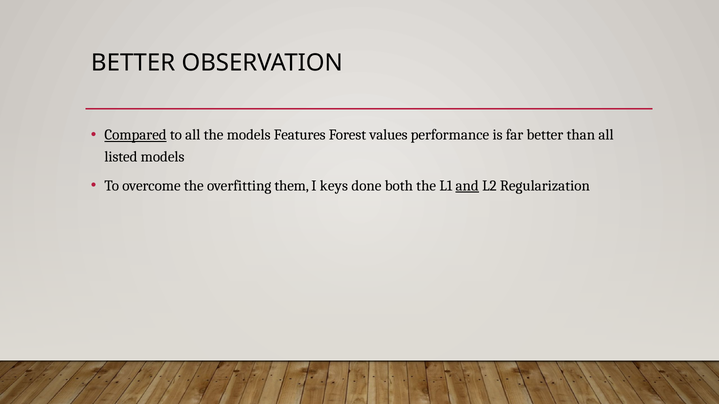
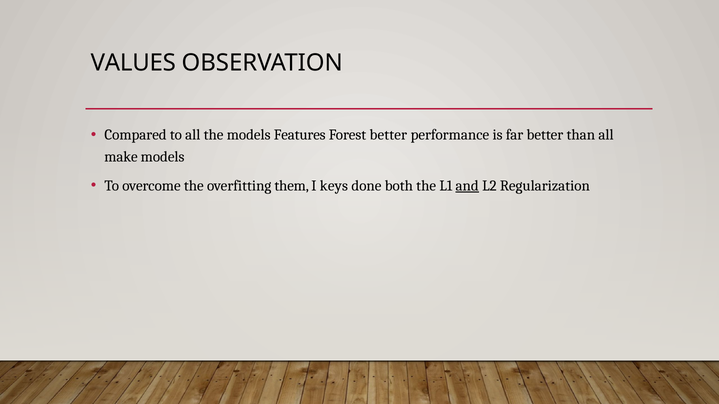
BETTER: BETTER -> VALUES (133, 63)
Compared underline: present -> none (136, 135)
Forest values: values -> better (388, 135)
listed: listed -> make (121, 157)
